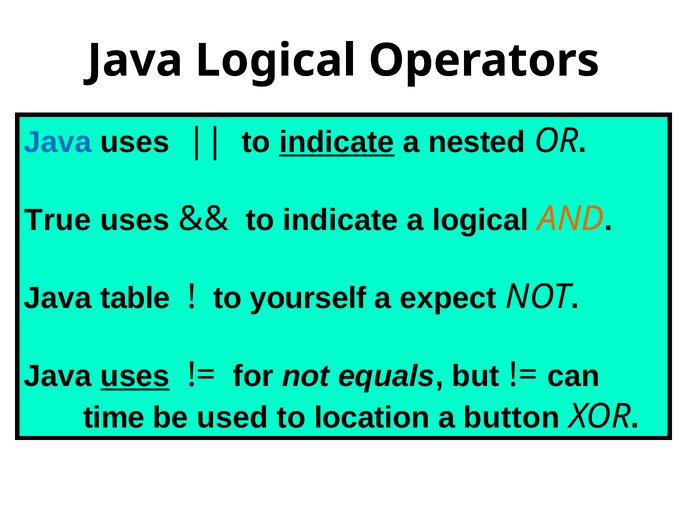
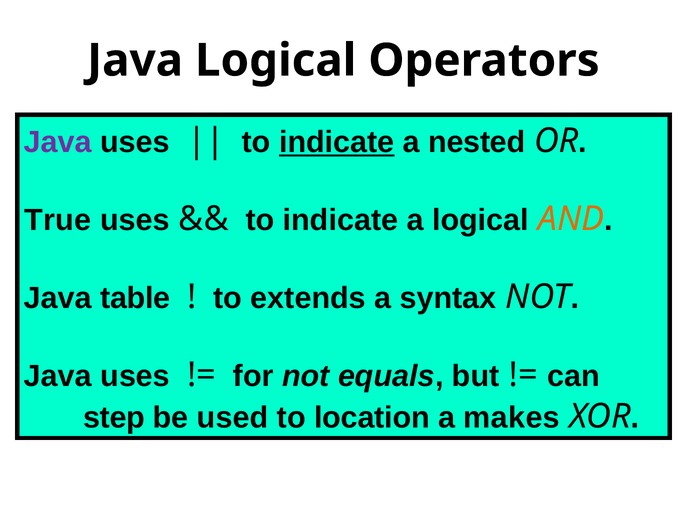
Java colour: blue -> purple (58, 142)
yourself: yourself -> extends (308, 298)
expect: expect -> syntax (448, 298)
uses underline: present -> none (135, 376)
time: time -> step (114, 417)
button: button -> makes (512, 417)
